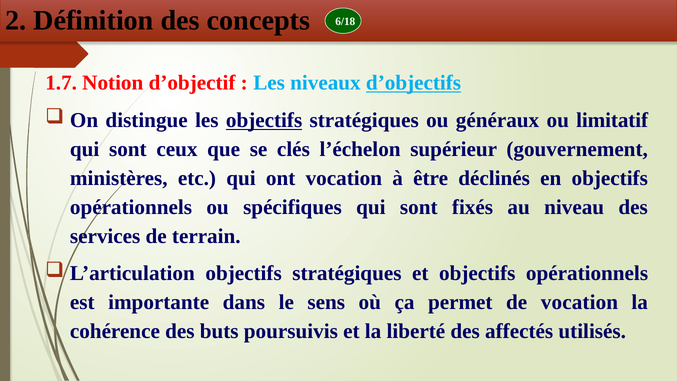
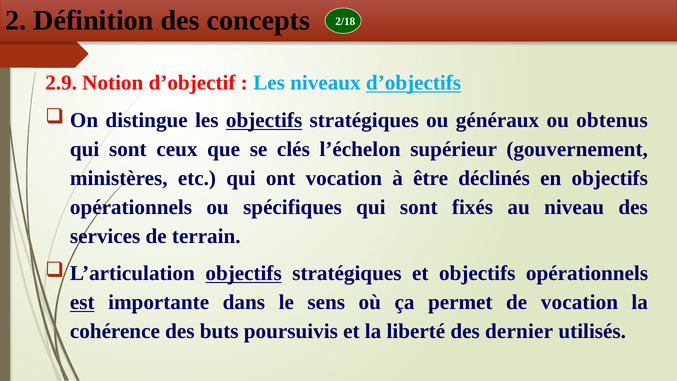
6/18: 6/18 -> 2/18 (345, 21)
1.7: 1.7 -> 2.9 (61, 83)
limitatif: limitatif -> obtenus (612, 120)
objectifs underline: none -> present (244, 273)
est underline: none -> present (82, 302)
affectés: affectés -> dernier (519, 331)
